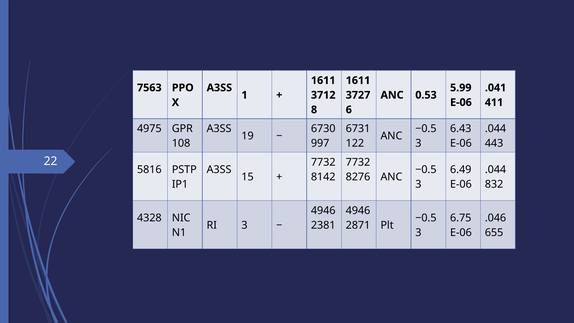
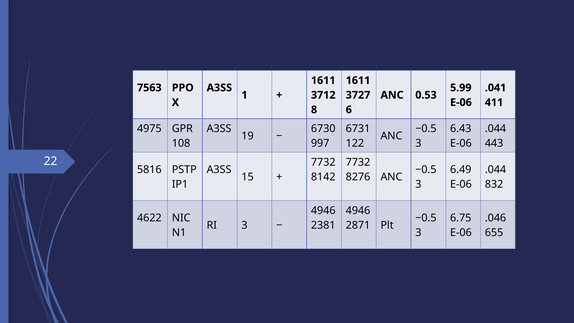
4328: 4328 -> 4622 (149, 218)
